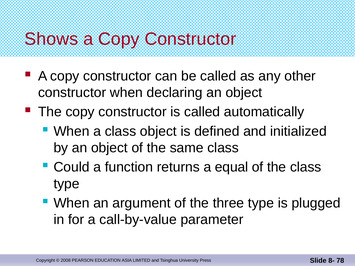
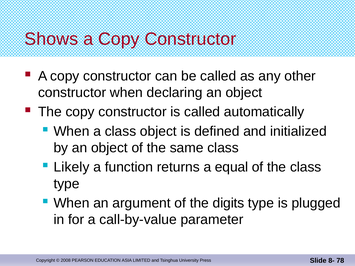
Could: Could -> Likely (71, 167)
three: three -> digits (229, 203)
